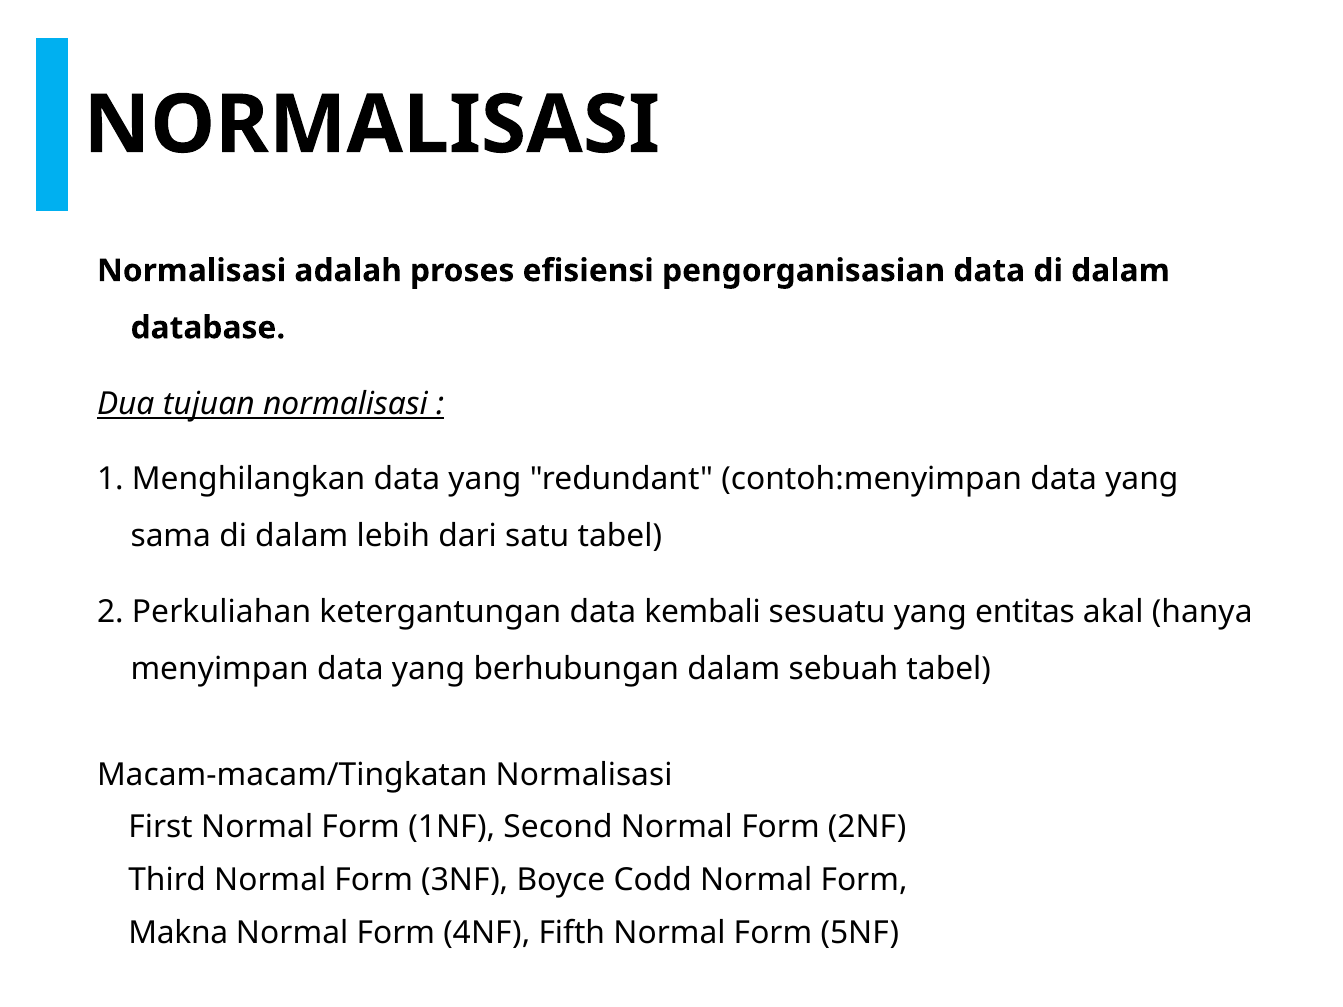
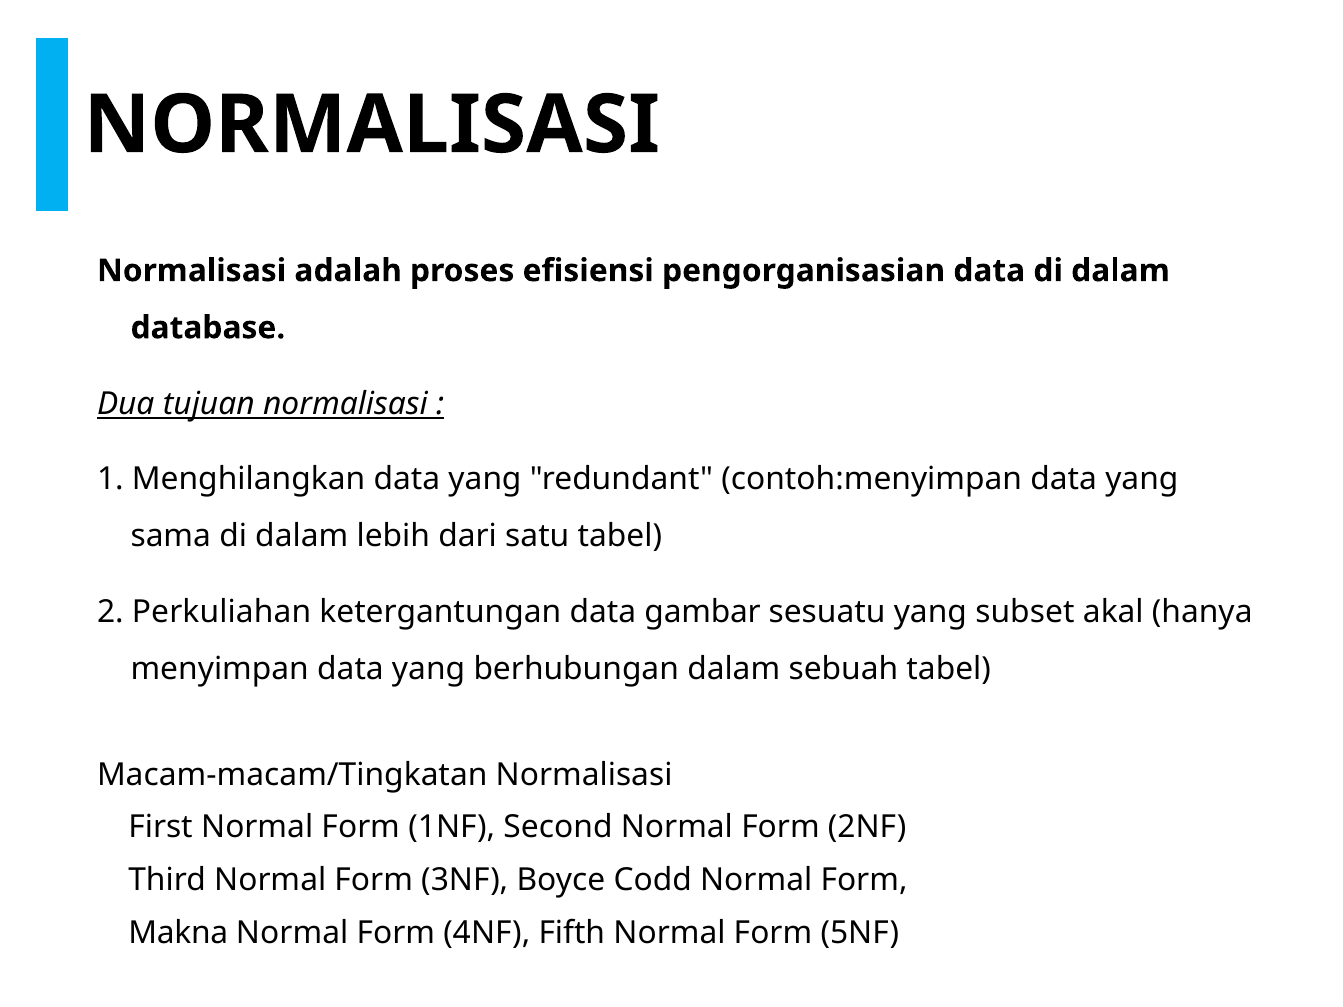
kembali: kembali -> gambar (703, 612)
entitas: entitas -> subset (1025, 612)
